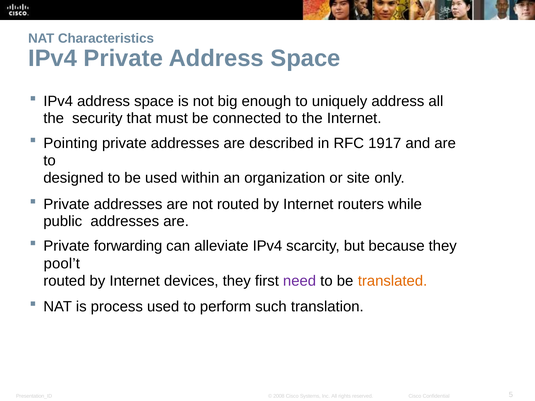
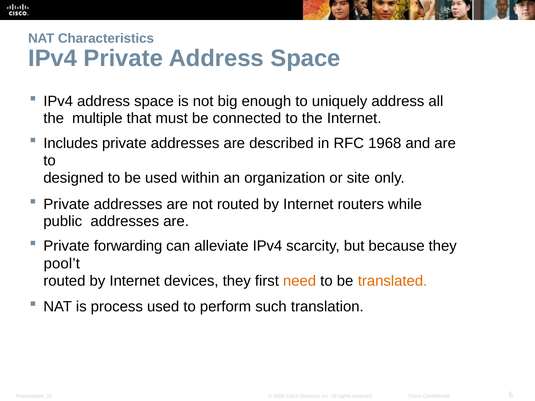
security: security -> multiple (97, 118)
Pointing: Pointing -> Includes (71, 143)
1917: 1917 -> 1968 (385, 143)
need colour: purple -> orange (300, 281)
